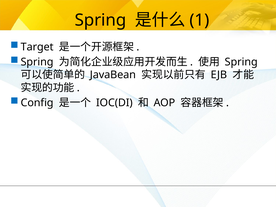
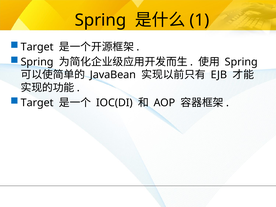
Config: Config -> Target (37, 103)
